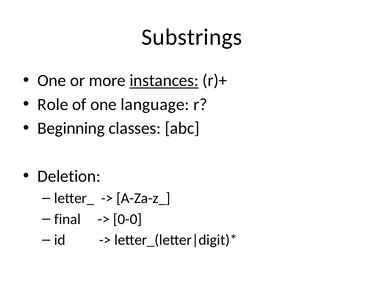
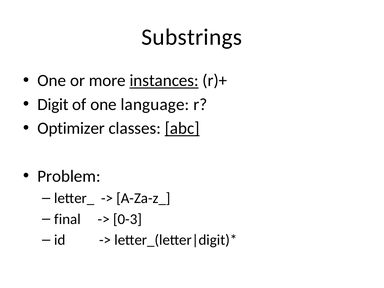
Role: Role -> Digit (53, 104)
Beginning: Beginning -> Optimizer (71, 128)
abc underline: none -> present (182, 128)
Deletion: Deletion -> Problem (69, 176)
0-0: 0-0 -> 0-3 (127, 219)
